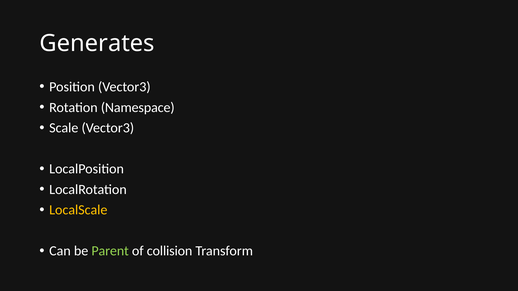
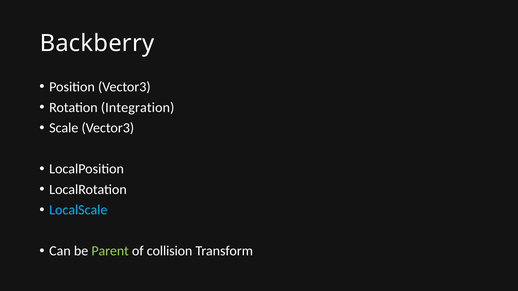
Generates: Generates -> Backberry (97, 44)
Namespace: Namespace -> Integration (138, 108)
LocalScale colour: yellow -> light blue (78, 210)
